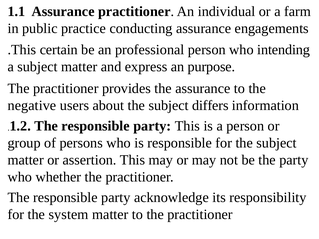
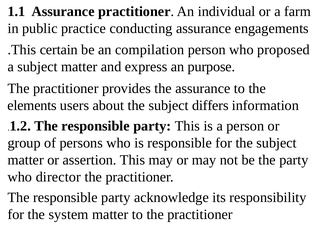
professional: professional -> compilation (150, 50)
intending: intending -> proposed (284, 50)
negative: negative -> elements (32, 105)
whether: whether -> director (58, 177)
